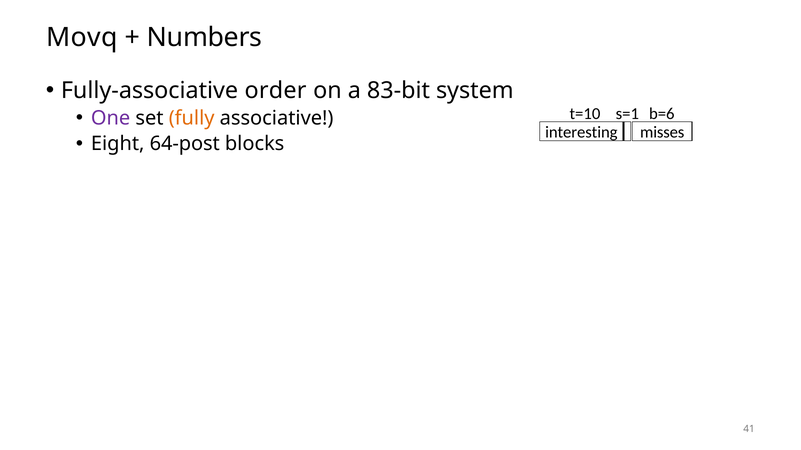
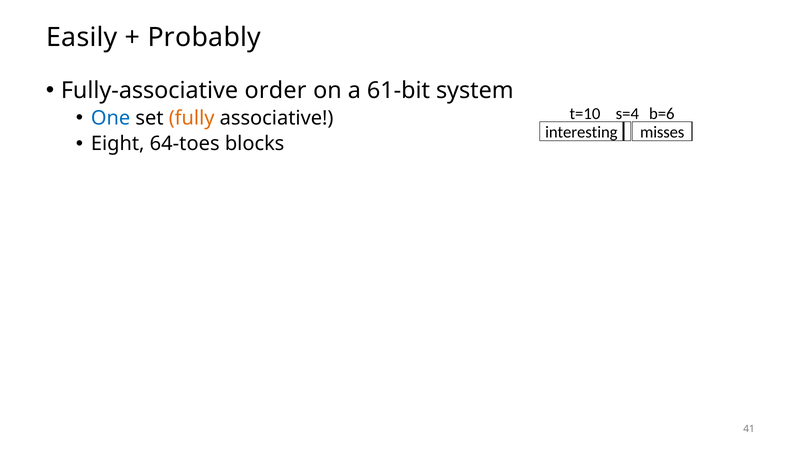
Movq: Movq -> Easily (82, 37)
Numbers: Numbers -> Probably (204, 37)
83-bit: 83-bit -> 61-bit (398, 91)
s=1: s=1 -> s=4 (627, 114)
One colour: purple -> blue (111, 118)
64-post: 64-post -> 64-toes (185, 144)
